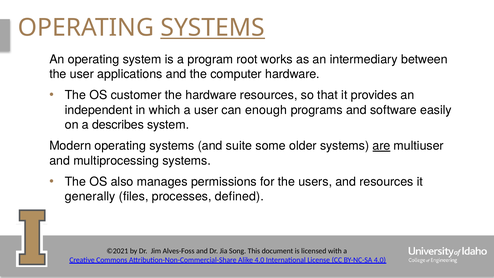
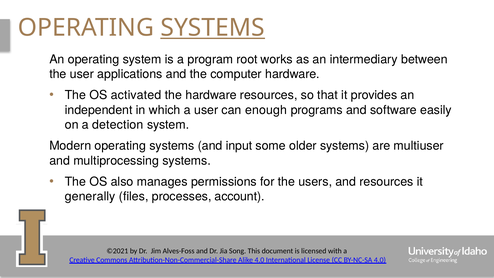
customer: customer -> activated (136, 95)
describes: describes -> detection (118, 125)
suite: suite -> input (239, 146)
are underline: present -> none (381, 146)
defined: defined -> account (240, 196)
